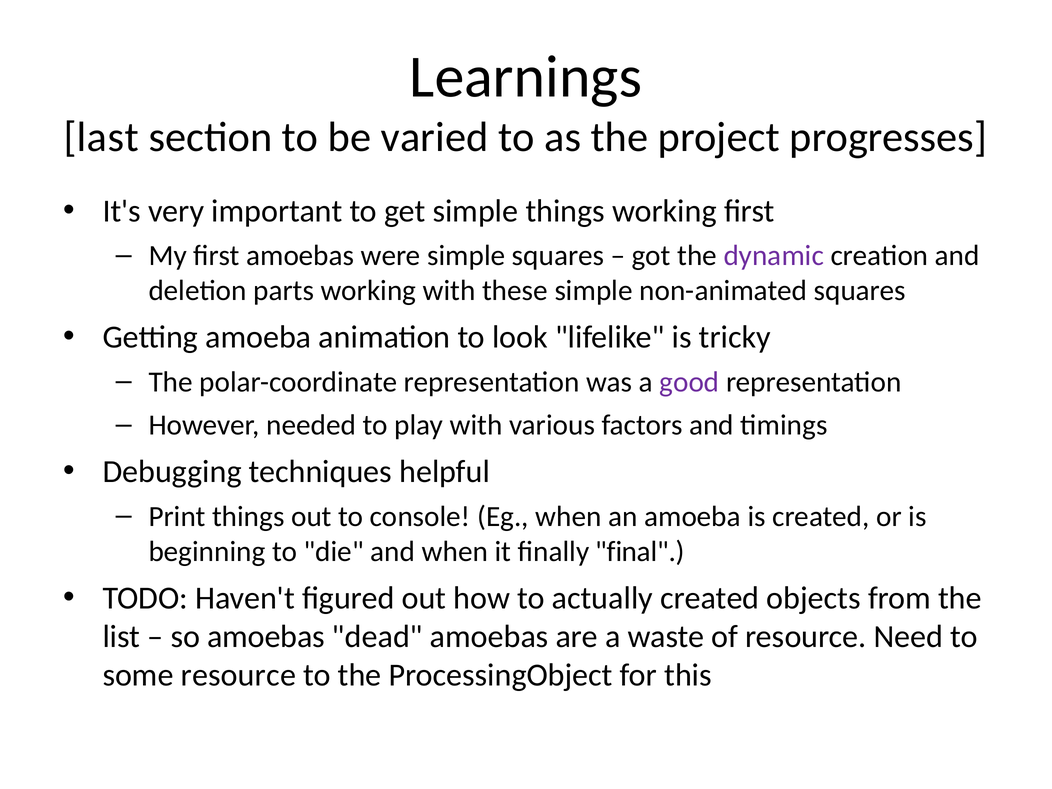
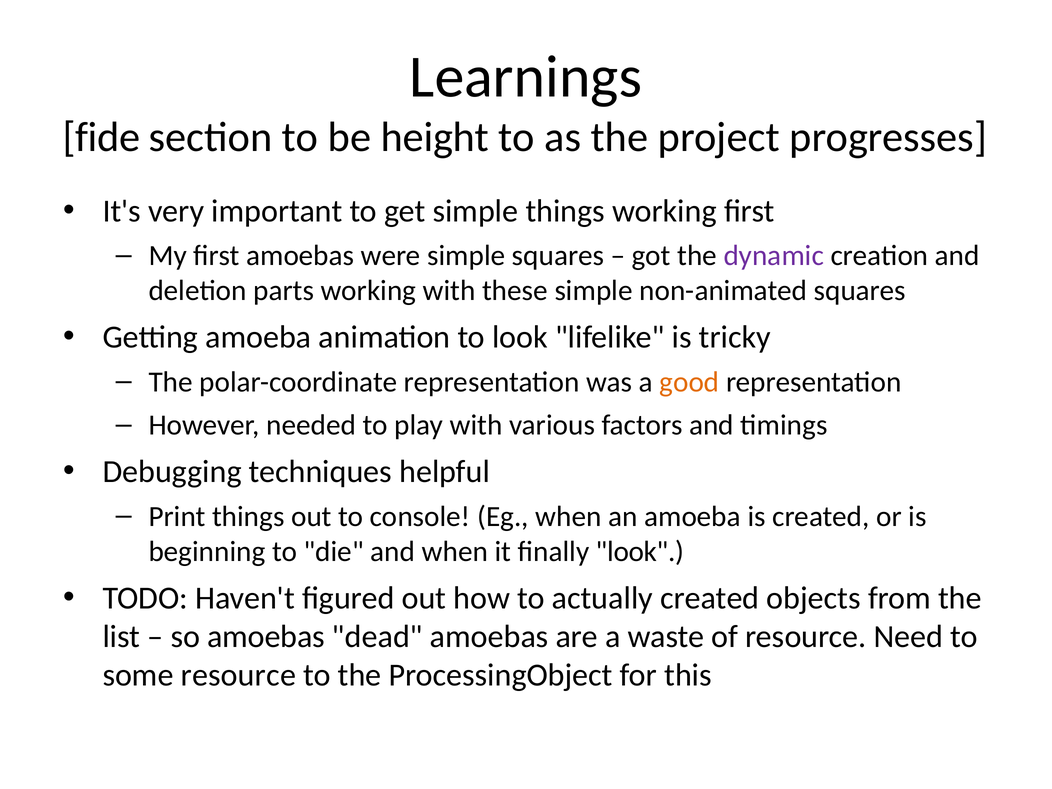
last: last -> fide (102, 137)
varied: varied -> height (435, 137)
good colour: purple -> orange (689, 382)
finally final: final -> look (640, 552)
